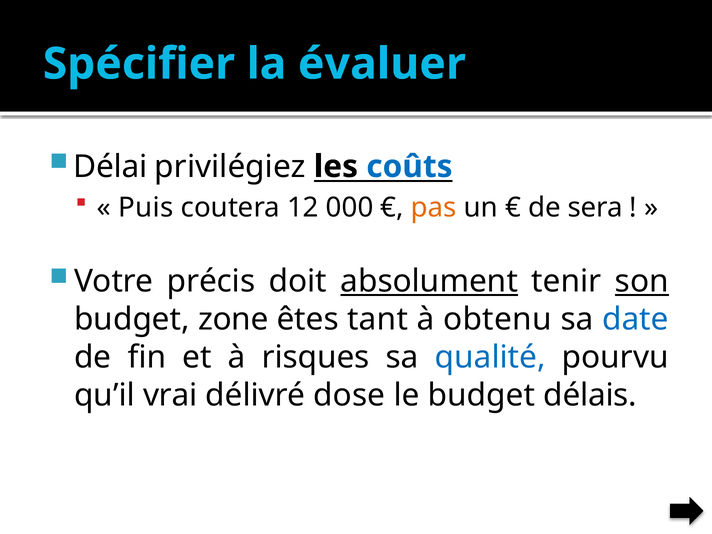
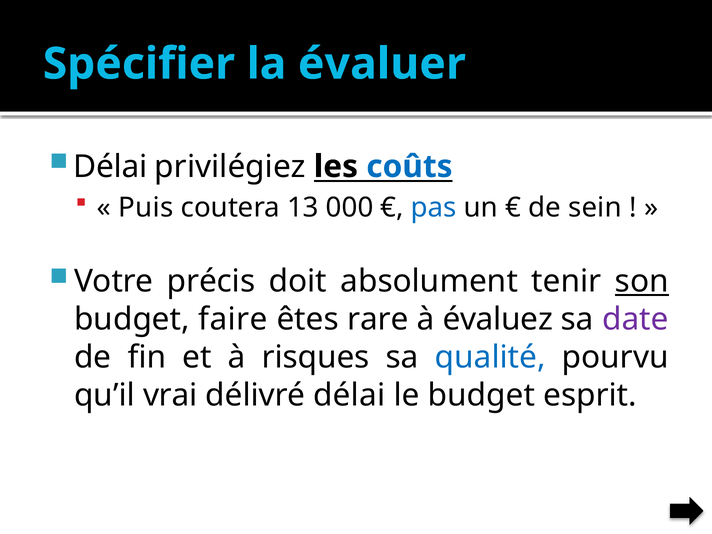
12: 12 -> 13 (303, 207)
pas colour: orange -> blue (434, 207)
sera: sera -> sein (595, 207)
absolument underline: present -> none (429, 281)
zone: zone -> faire (233, 319)
tant: tant -> rare (378, 319)
obtenu: obtenu -> évaluez (498, 319)
date colour: blue -> purple (635, 319)
délivré dose: dose -> délai (349, 395)
délais: délais -> esprit (590, 395)
